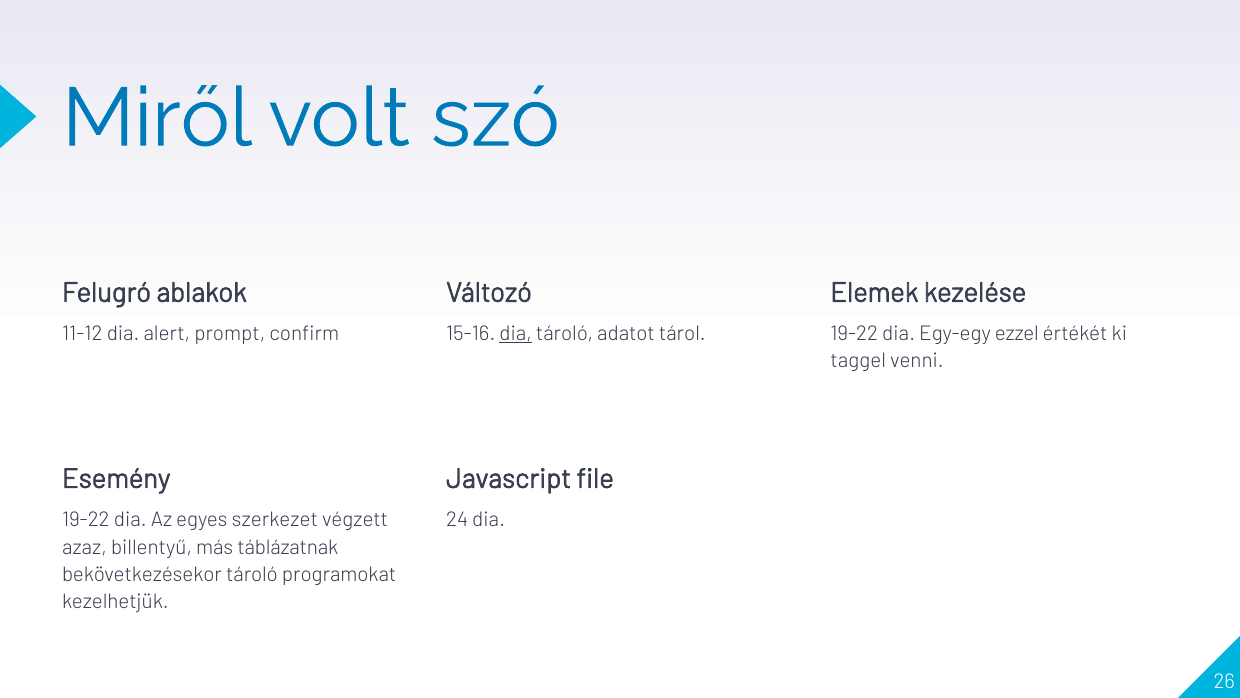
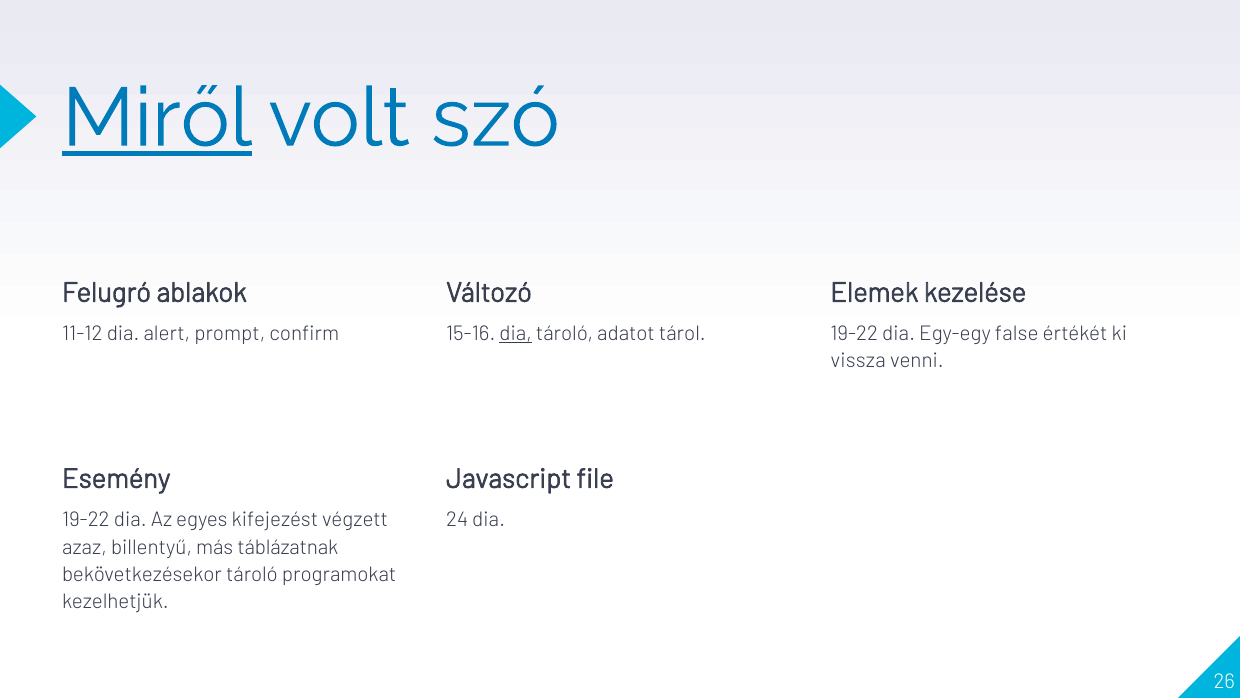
Miről underline: none -> present (157, 118)
ezzel: ezzel -> false (1017, 334)
taggel: taggel -> vissza (858, 361)
szerkezet: szerkezet -> kifejezést (275, 520)
